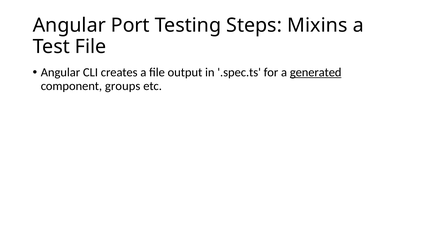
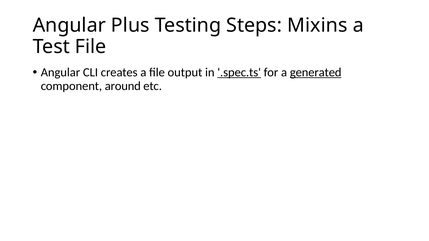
Port: Port -> Plus (130, 25)
.spec.ts underline: none -> present (239, 73)
groups: groups -> around (123, 86)
